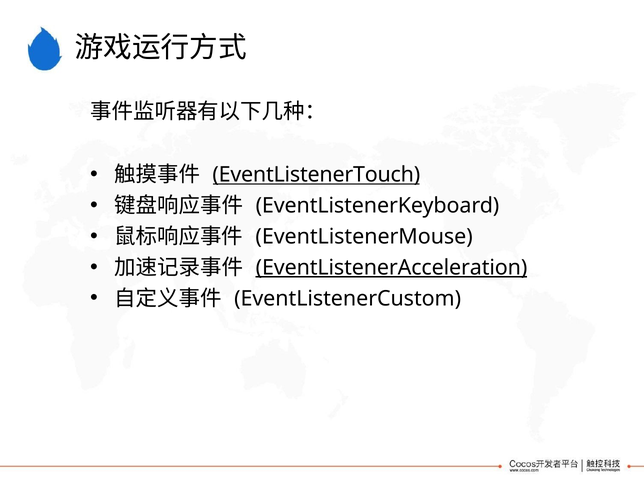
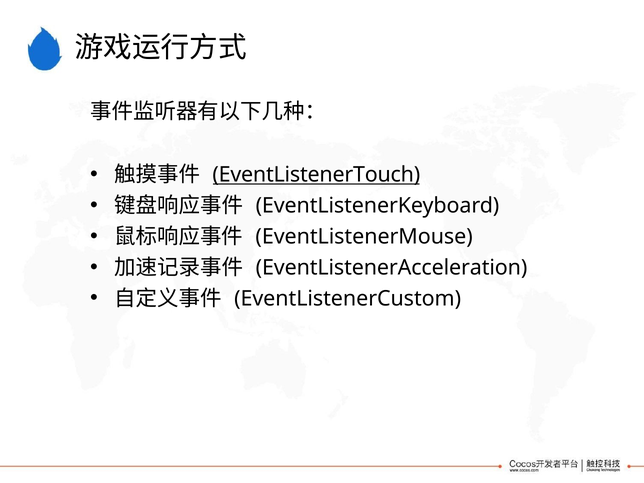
EventListenerAcceleration underline: present -> none (392, 268)
